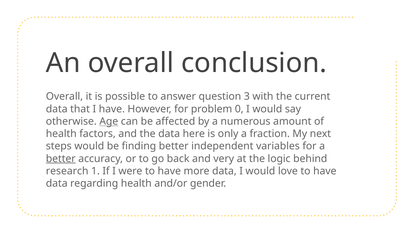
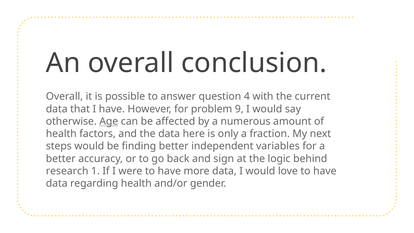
3: 3 -> 4 (247, 96)
0: 0 -> 9 (239, 109)
better underline: present -> none (61, 159)
very: very -> sign (224, 159)
